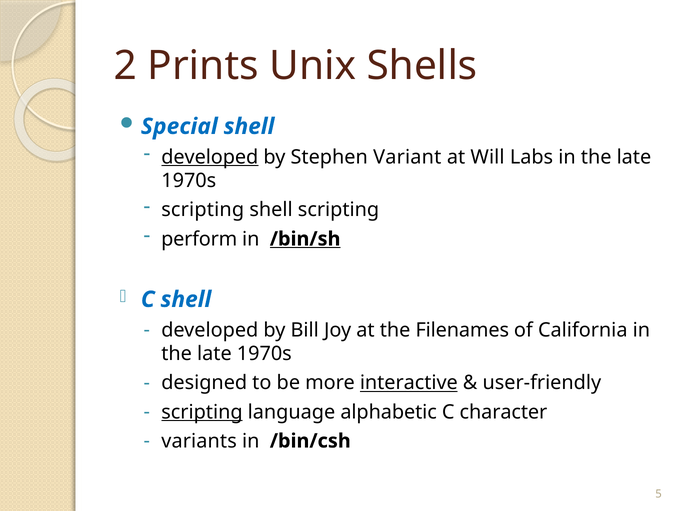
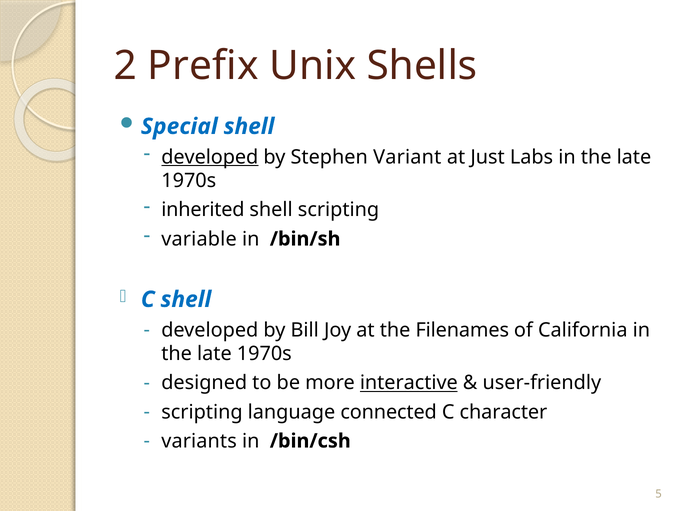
Prints: Prints -> Prefix (203, 66)
Will: Will -> Just (488, 157)
scripting: scripting -> inherited (203, 210)
perform: perform -> variable (199, 239)
/bin/sh underline: present -> none (305, 239)
scripting underline: present -> none (202, 412)
alphabetic: alphabetic -> connected (389, 412)
